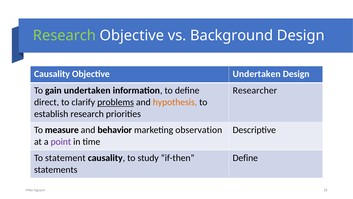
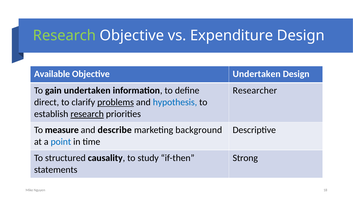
Background: Background -> Expenditure (232, 35)
Causality: Causality -> Available (52, 74)
hypothesis colour: orange -> blue (175, 102)
research underline: none -> present (87, 114)
behavior: behavior -> describe (115, 130)
observation: observation -> background (199, 130)
point colour: purple -> blue (61, 141)
statement: statement -> structured (65, 158)
Define: Define -> Strong (245, 158)
